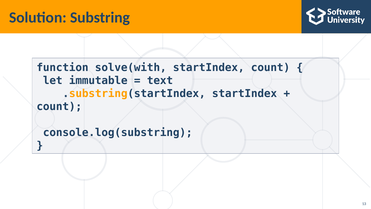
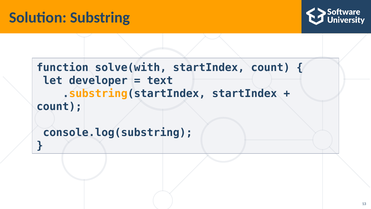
immutable: immutable -> developer (98, 80)
